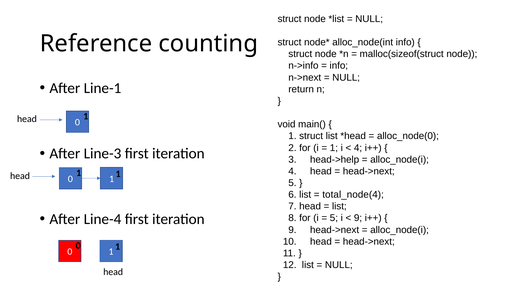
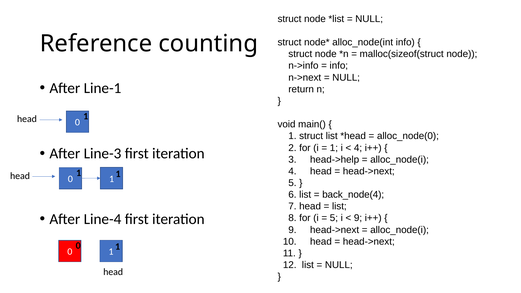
total_node(4: total_node(4 -> back_node(4 (353, 195)
